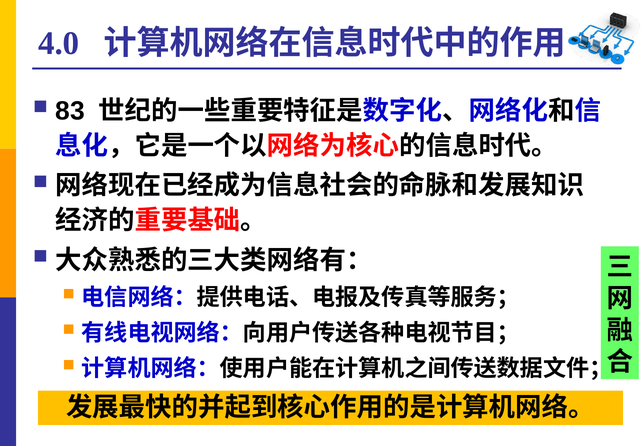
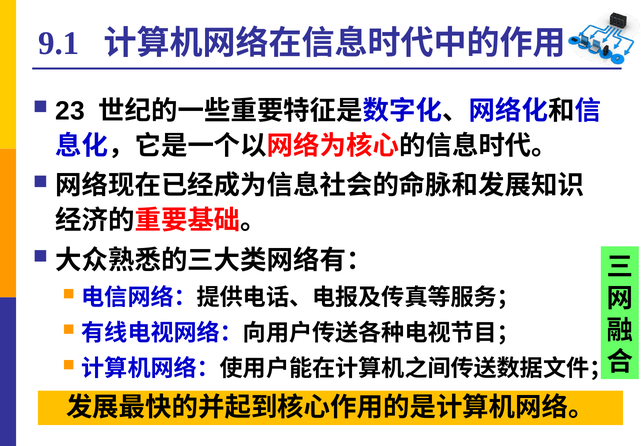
4.0: 4.0 -> 9.1 (59, 43)
83: 83 -> 23 (70, 111)
